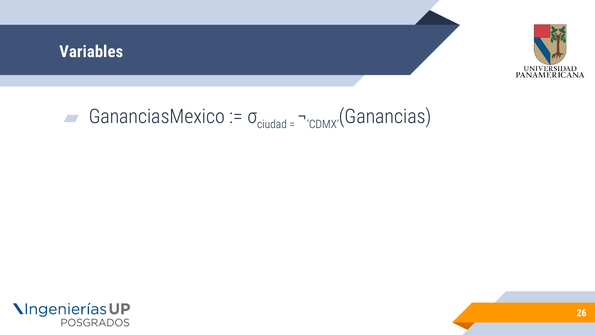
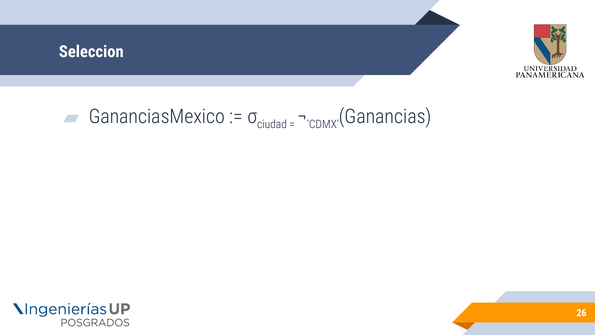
Variables: Variables -> Seleccion (91, 52)
